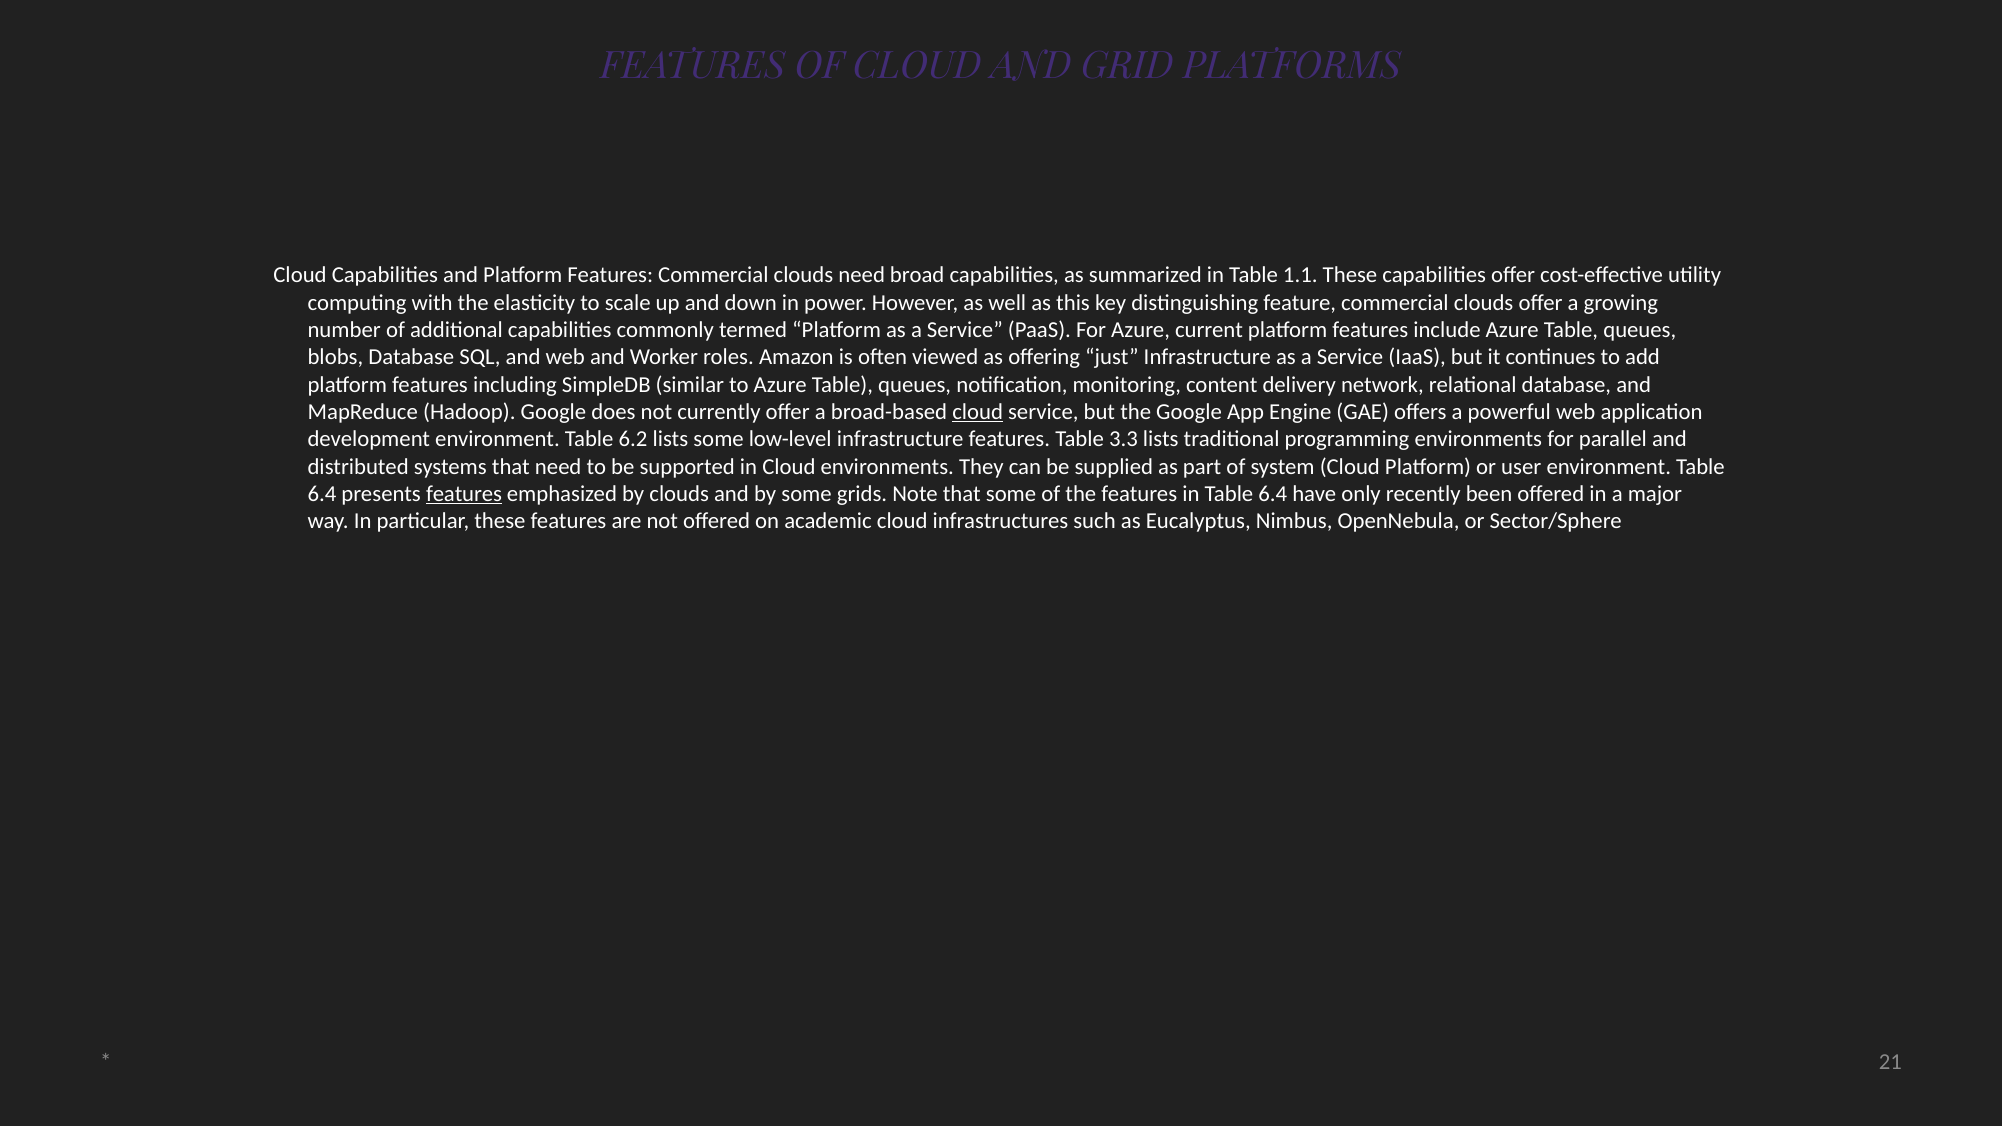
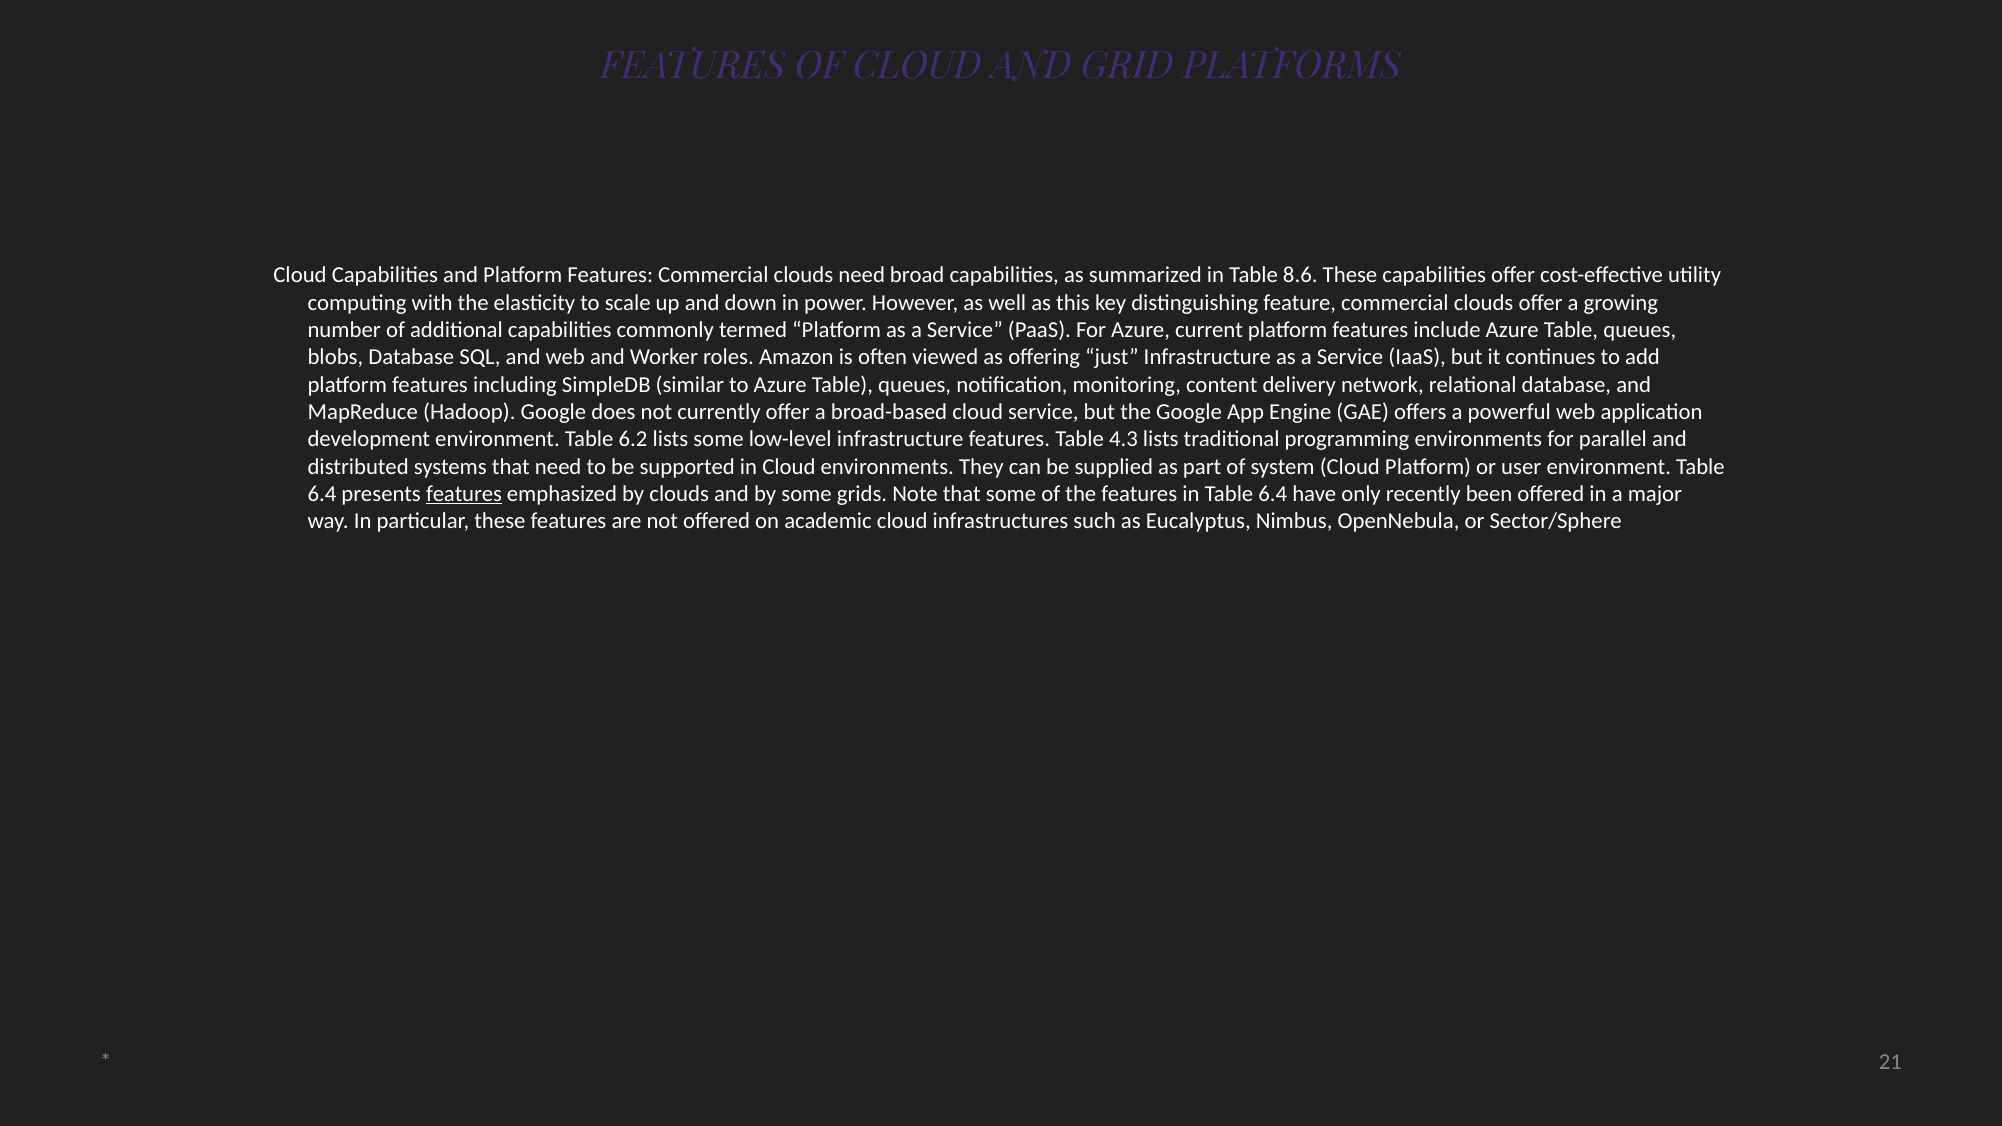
1.1: 1.1 -> 8.6 (1300, 275)
cloud underline: present -> none (978, 412)
3.3: 3.3 -> 4.3 (1123, 439)
